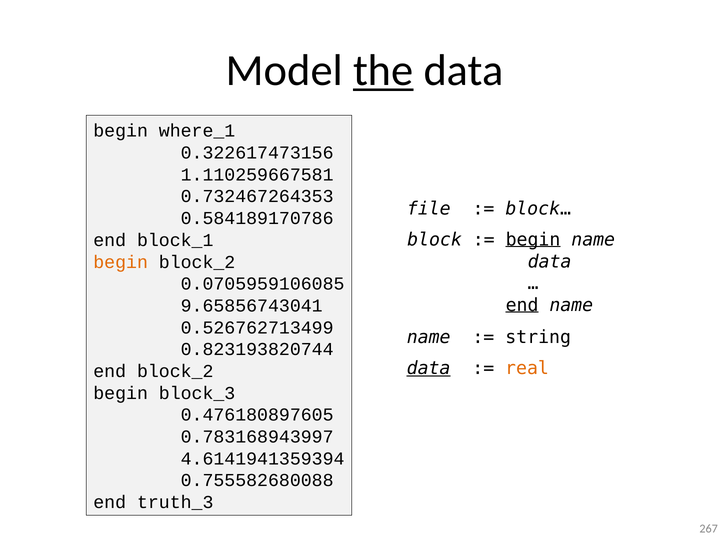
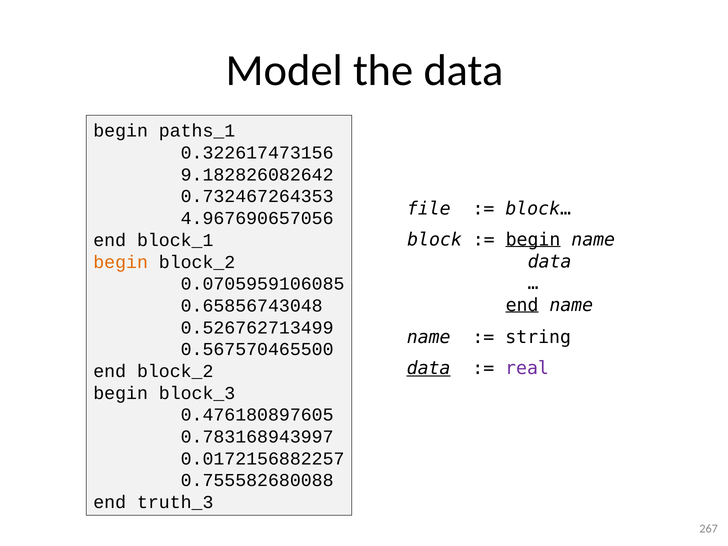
the underline: present -> none (383, 70)
where_1: where_1 -> paths_1 (197, 131)
1.110259667581: 1.110259667581 -> 9.182826082642 (257, 175)
0.584189170786: 0.584189170786 -> 4.967690657056 (257, 218)
9.65856743041: 9.65856743041 -> 0.65856743048 (252, 306)
0.823193820744: 0.823193820744 -> 0.567570465500 (257, 349)
real colour: orange -> purple (527, 368)
4.6141941359394: 4.6141941359394 -> 0.0172156882257 (263, 459)
